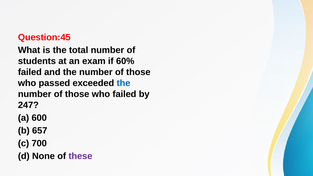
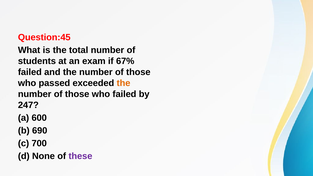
60%: 60% -> 67% (125, 61)
the colour: blue -> orange (123, 83)
657: 657 -> 690 (40, 131)
